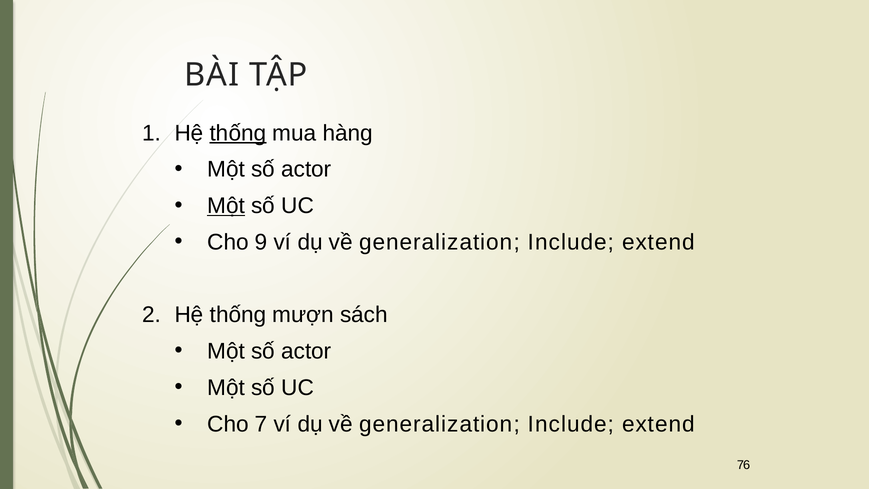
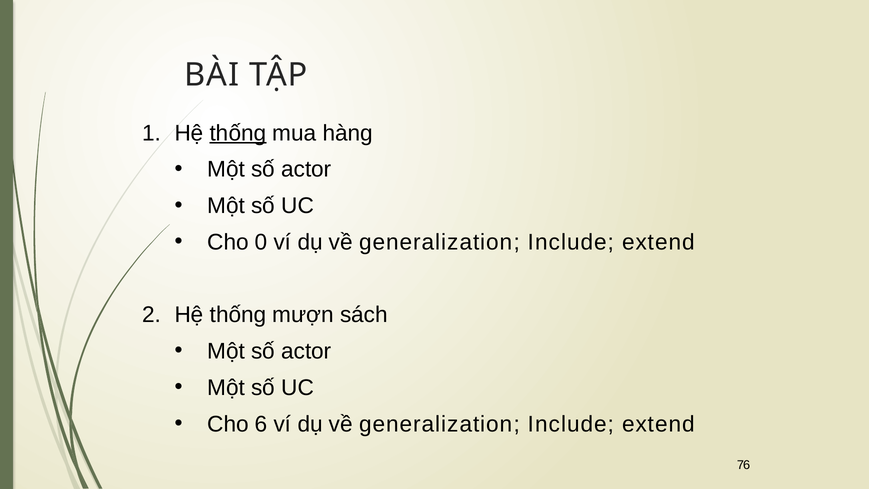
Một underline: present -> none (226, 206)
9: 9 -> 0 (261, 242)
7: 7 -> 6 (261, 424)
